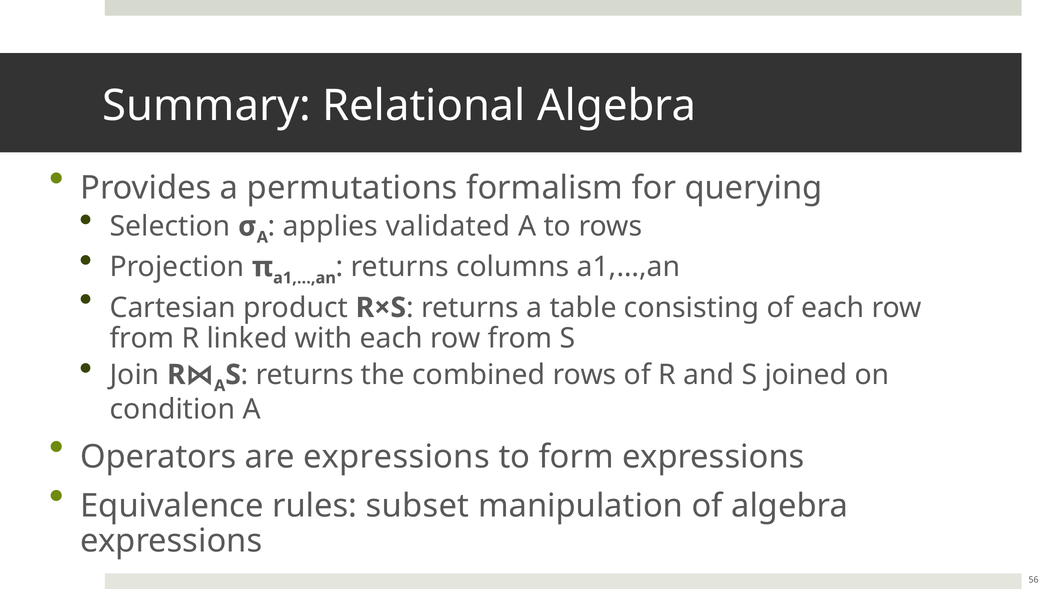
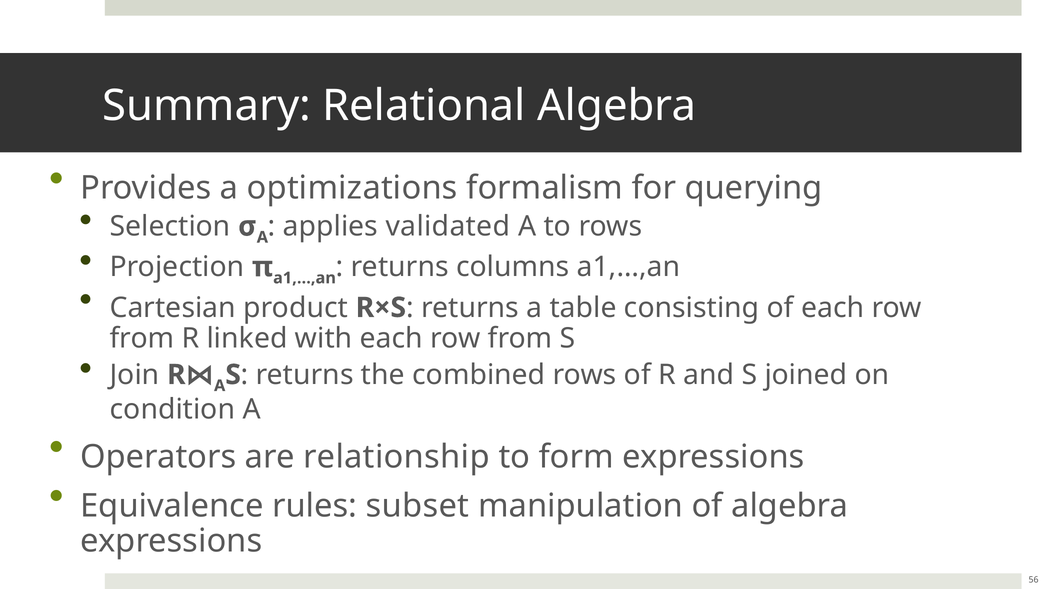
permutations: permutations -> optimizations (352, 188)
are expressions: expressions -> relationship (396, 457)
